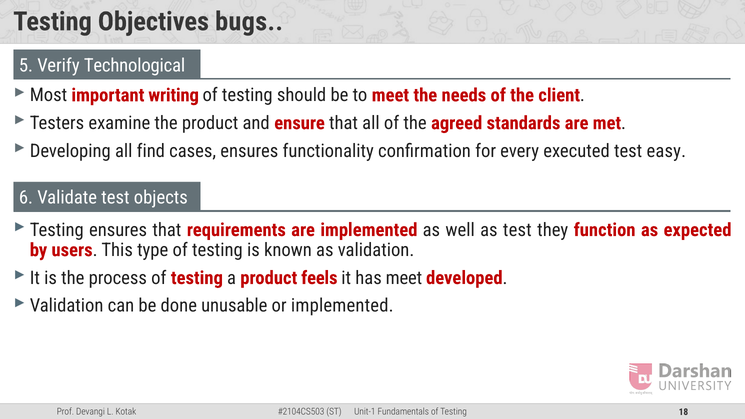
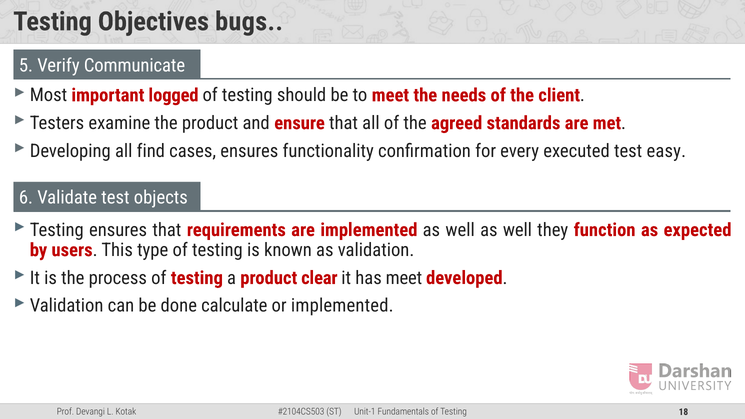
Technological: Technological -> Communicate (134, 66)
writing: writing -> logged (174, 95)
well as test: test -> well (517, 230)
feels: feels -> clear (319, 278)
unusable: unusable -> calculate (234, 306)
